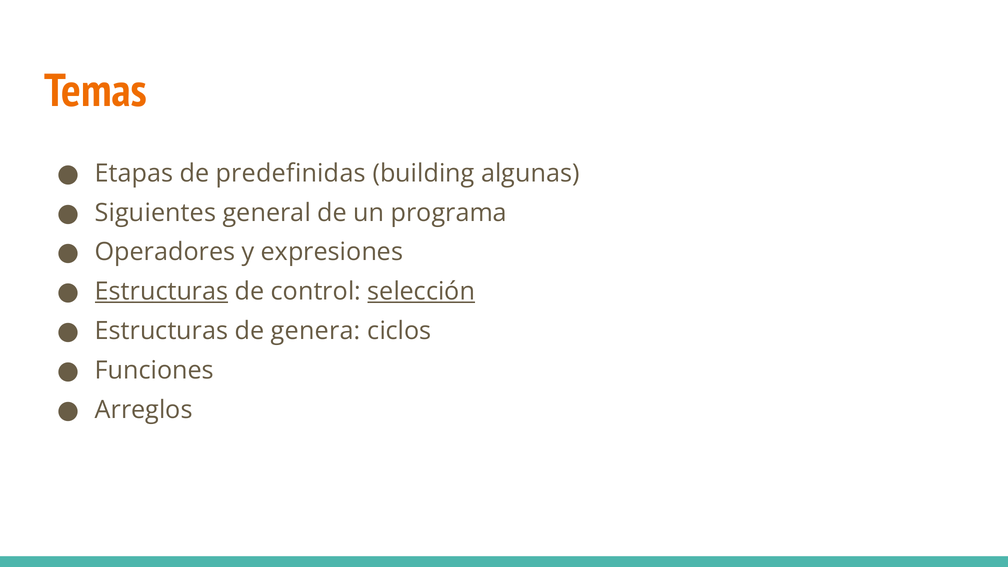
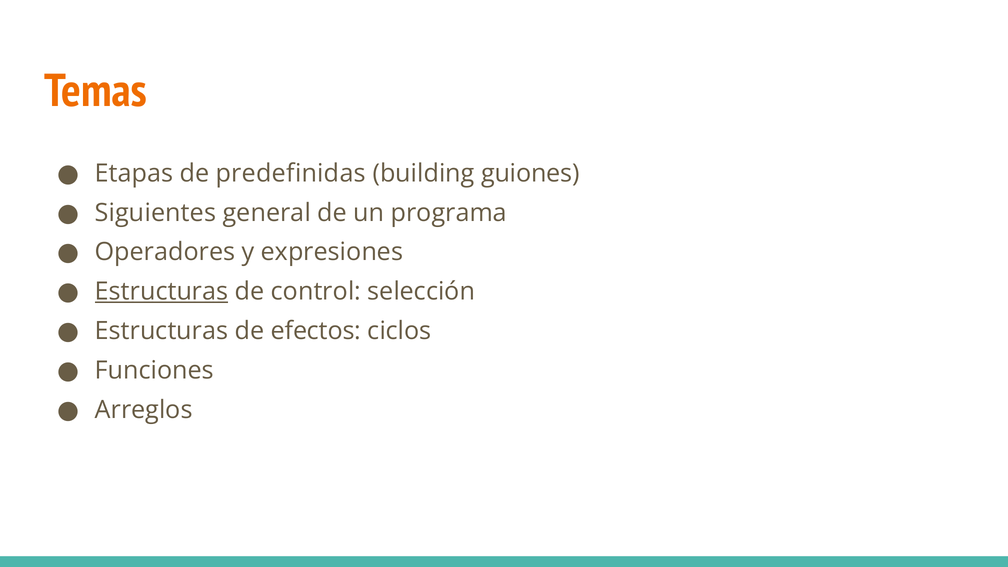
algunas: algunas -> guiones (530, 173)
selección underline: present -> none (421, 292)
genera: genera -> efectos (316, 331)
